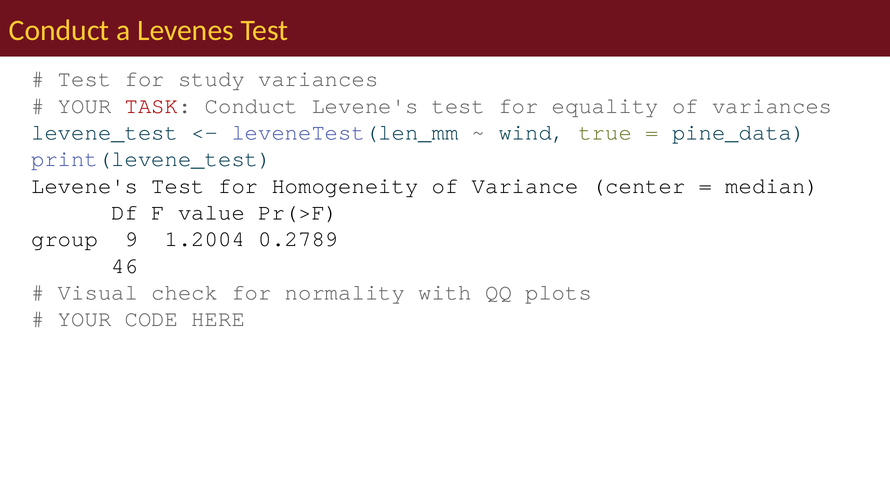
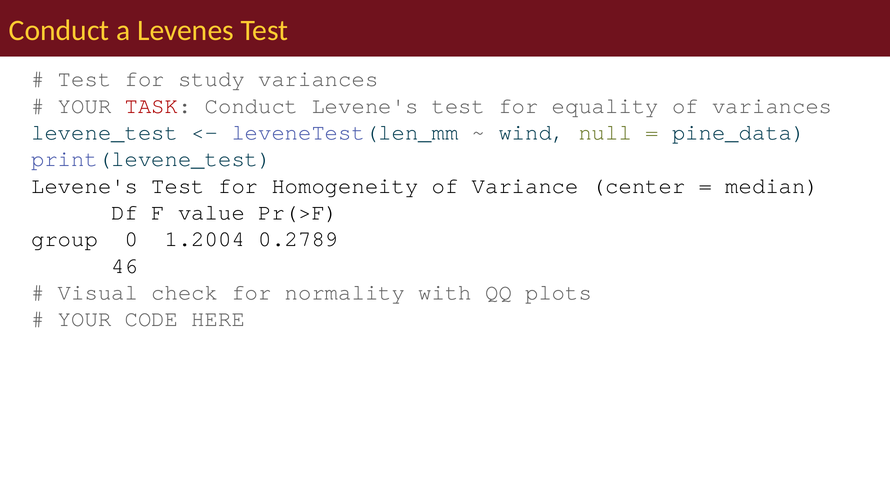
true: true -> null (605, 133)
9: 9 -> 0 (131, 239)
